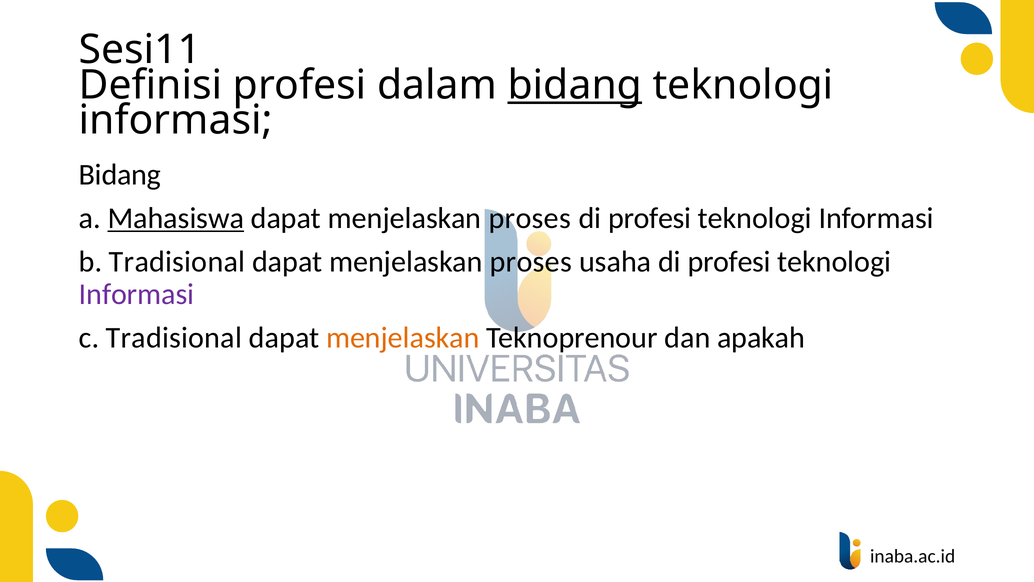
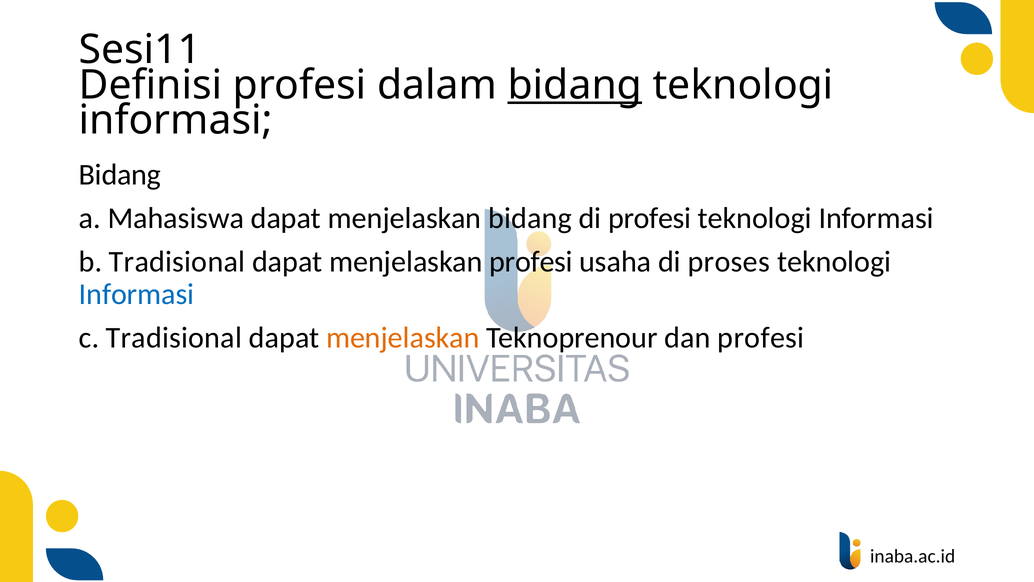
Mahasiswa underline: present -> none (176, 218)
proses: proses -> bidang (530, 218)
proses: proses -> profesi (531, 262)
usaha di profesi: profesi -> proses (729, 262)
Informasi colour: purple -> blue (136, 294)
dan apakah: apakah -> profesi (761, 337)
